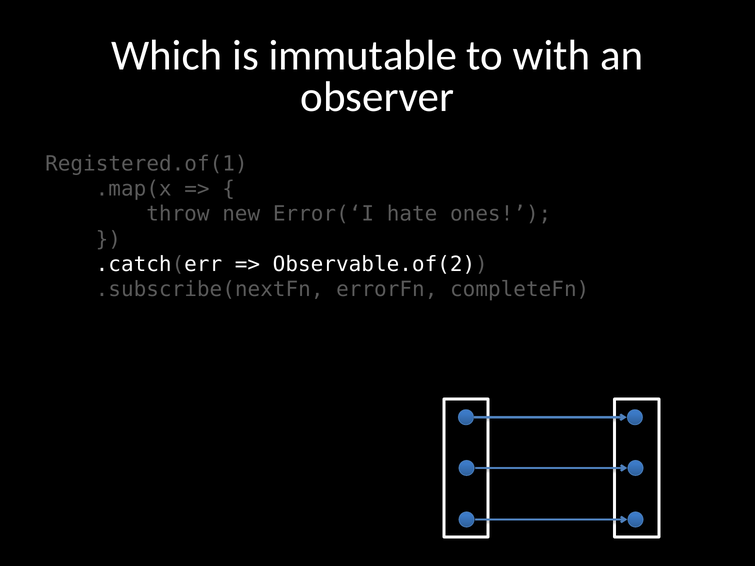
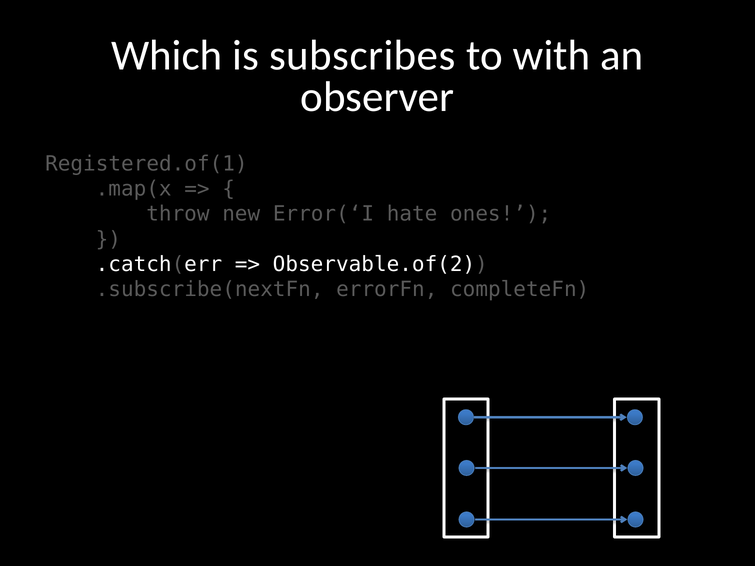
immutable: immutable -> subscribes (362, 56)
